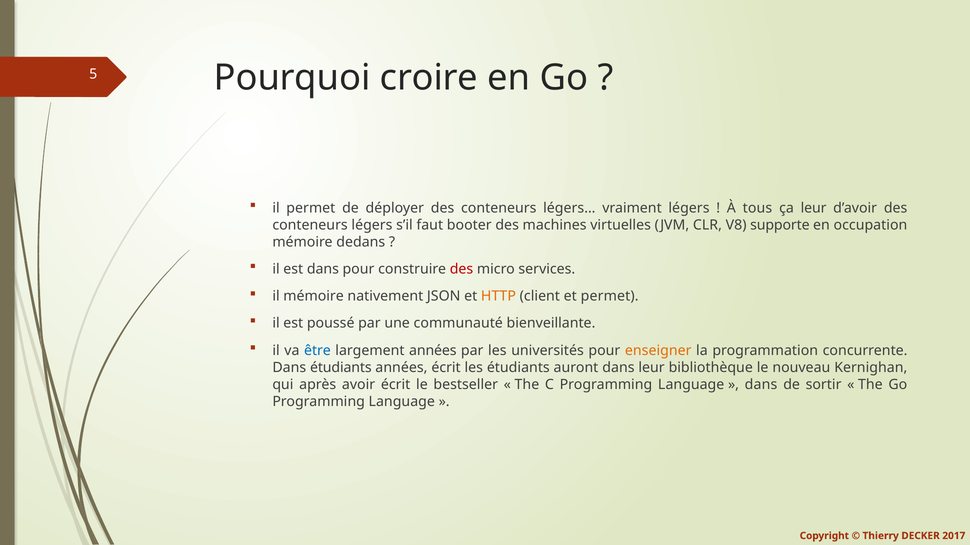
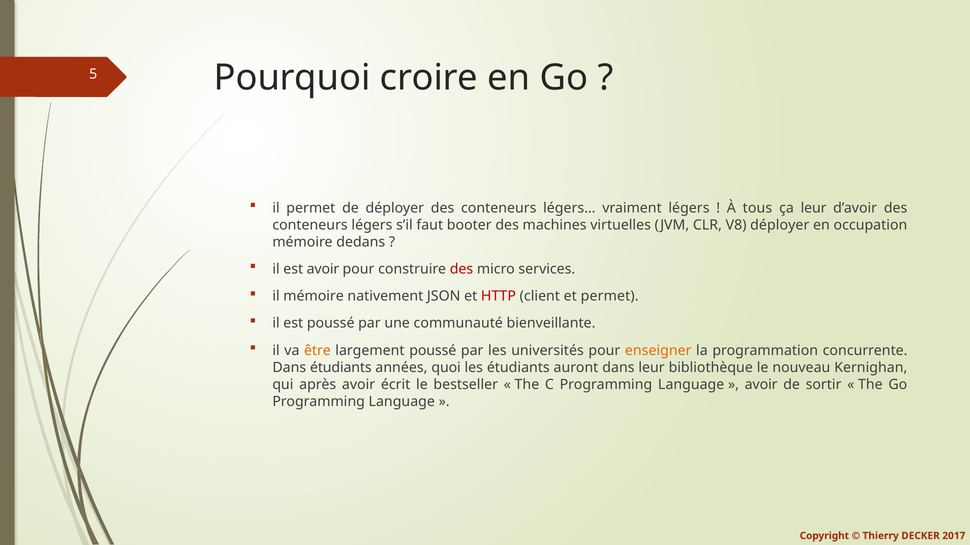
V8 supporte: supporte -> déployer (780, 225)
est dans: dans -> avoir (323, 269)
HTTP colour: orange -> red (498, 297)
être colour: blue -> orange (317, 351)
largement années: années -> poussé (433, 351)
années écrit: écrit -> quoi (446, 368)
dans: dans -> avoir (761, 385)
